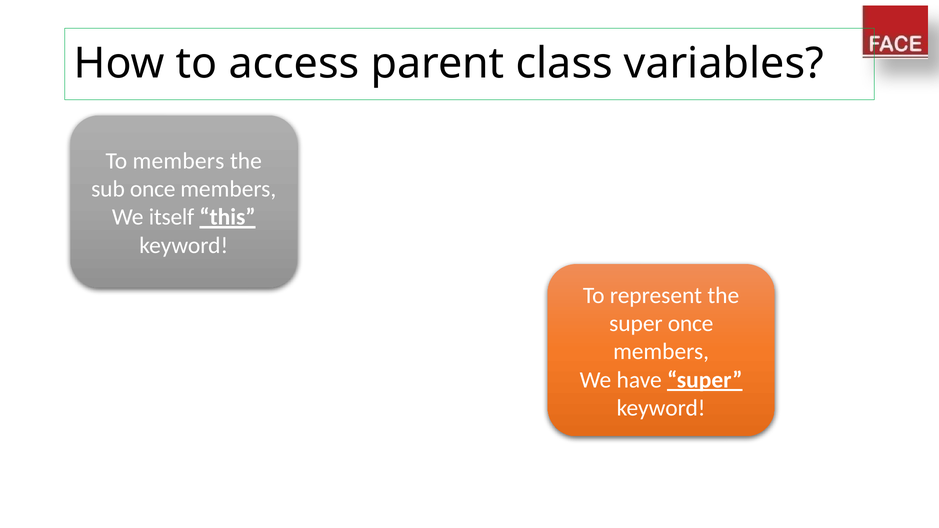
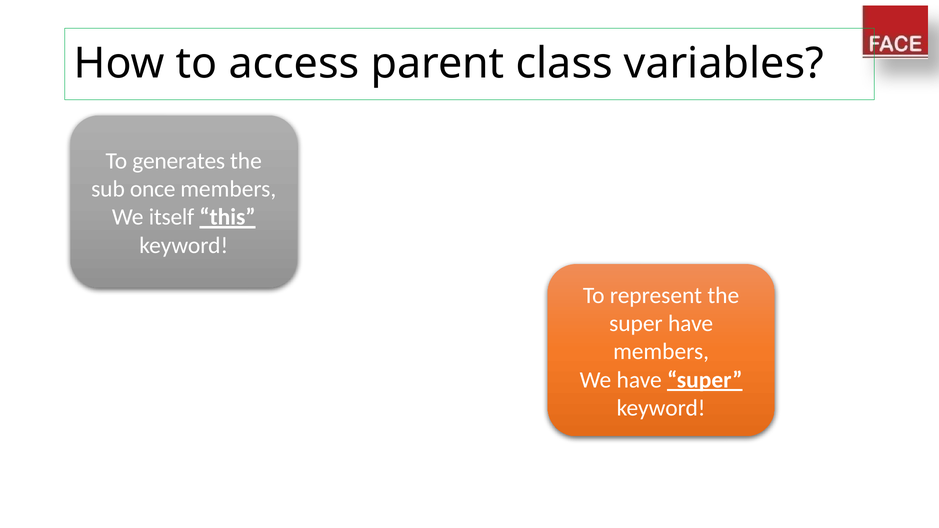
To members: members -> generates (179, 161)
super once: once -> have (691, 324)
